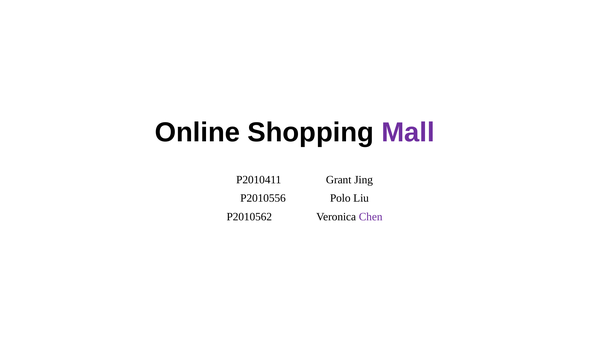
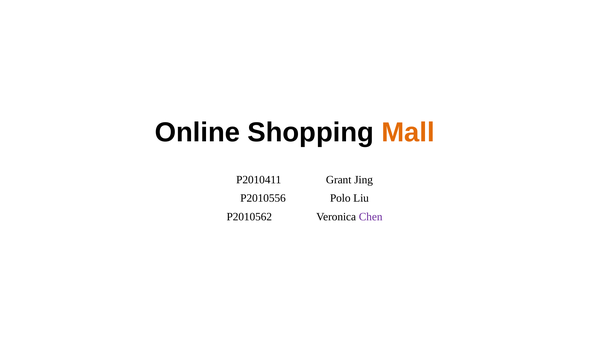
Mall colour: purple -> orange (408, 132)
